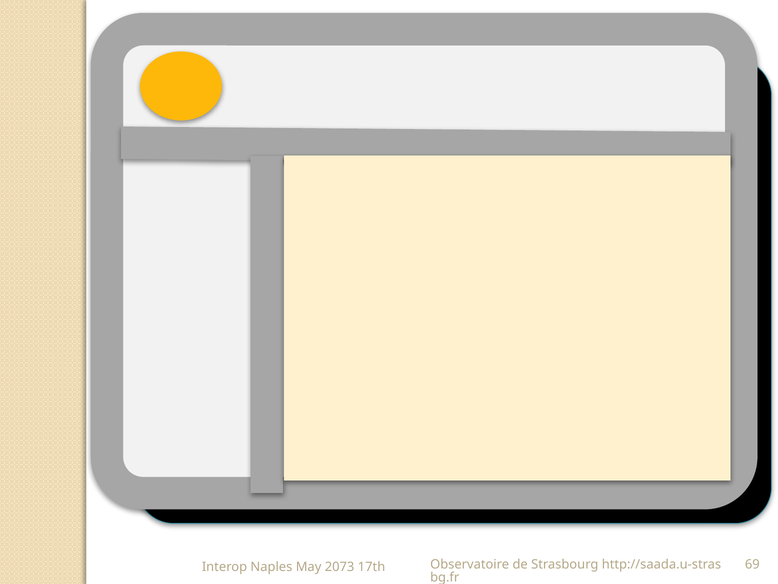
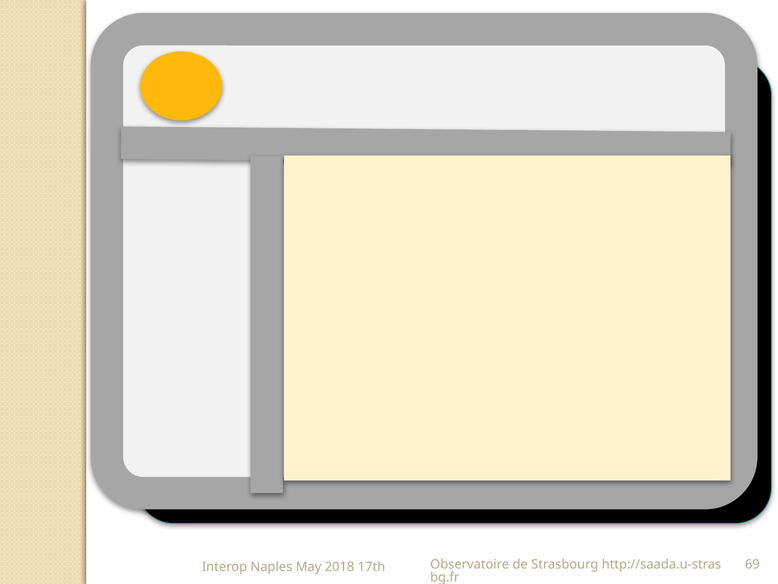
2073: 2073 -> 2018 (340, 566)
